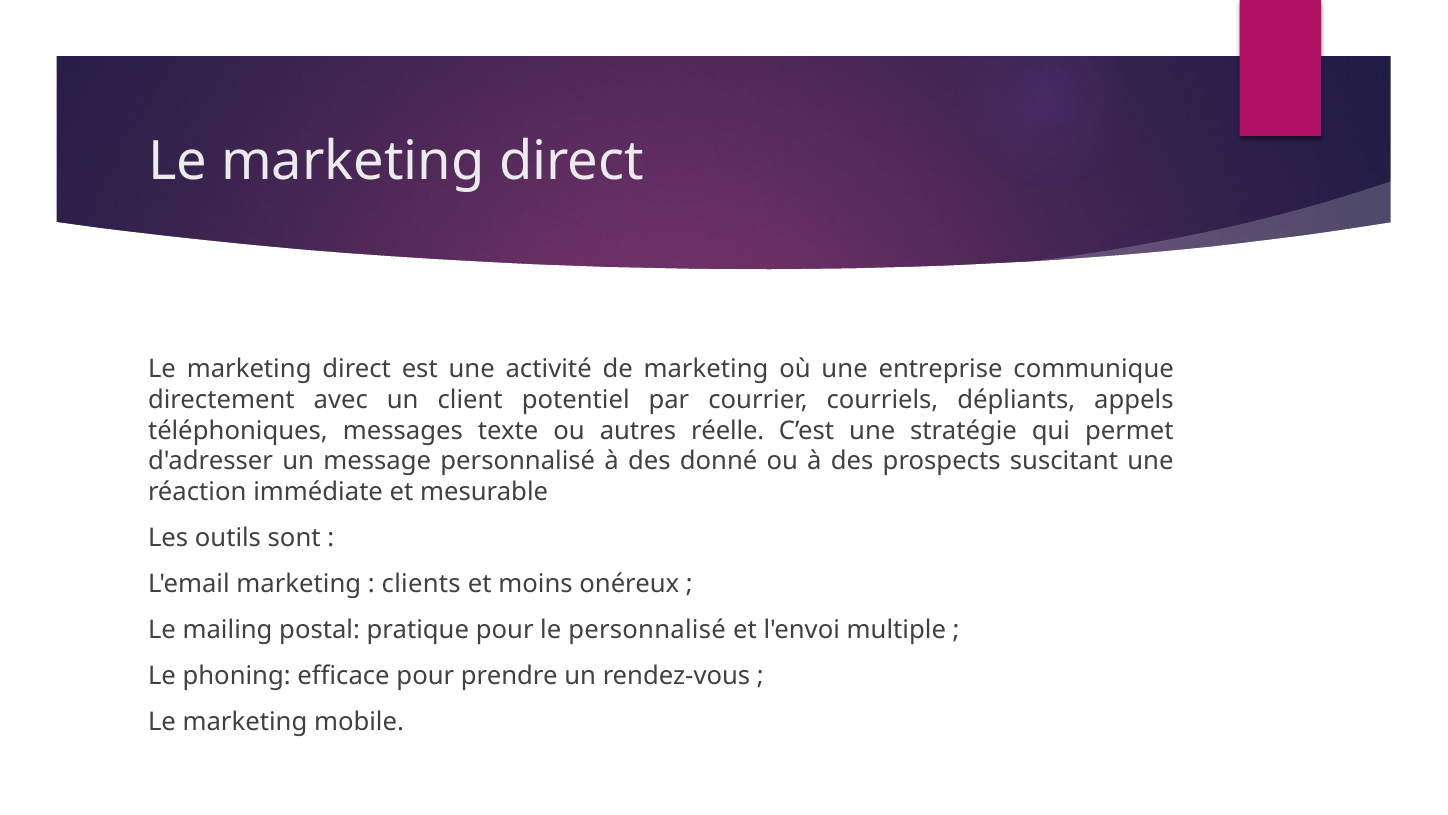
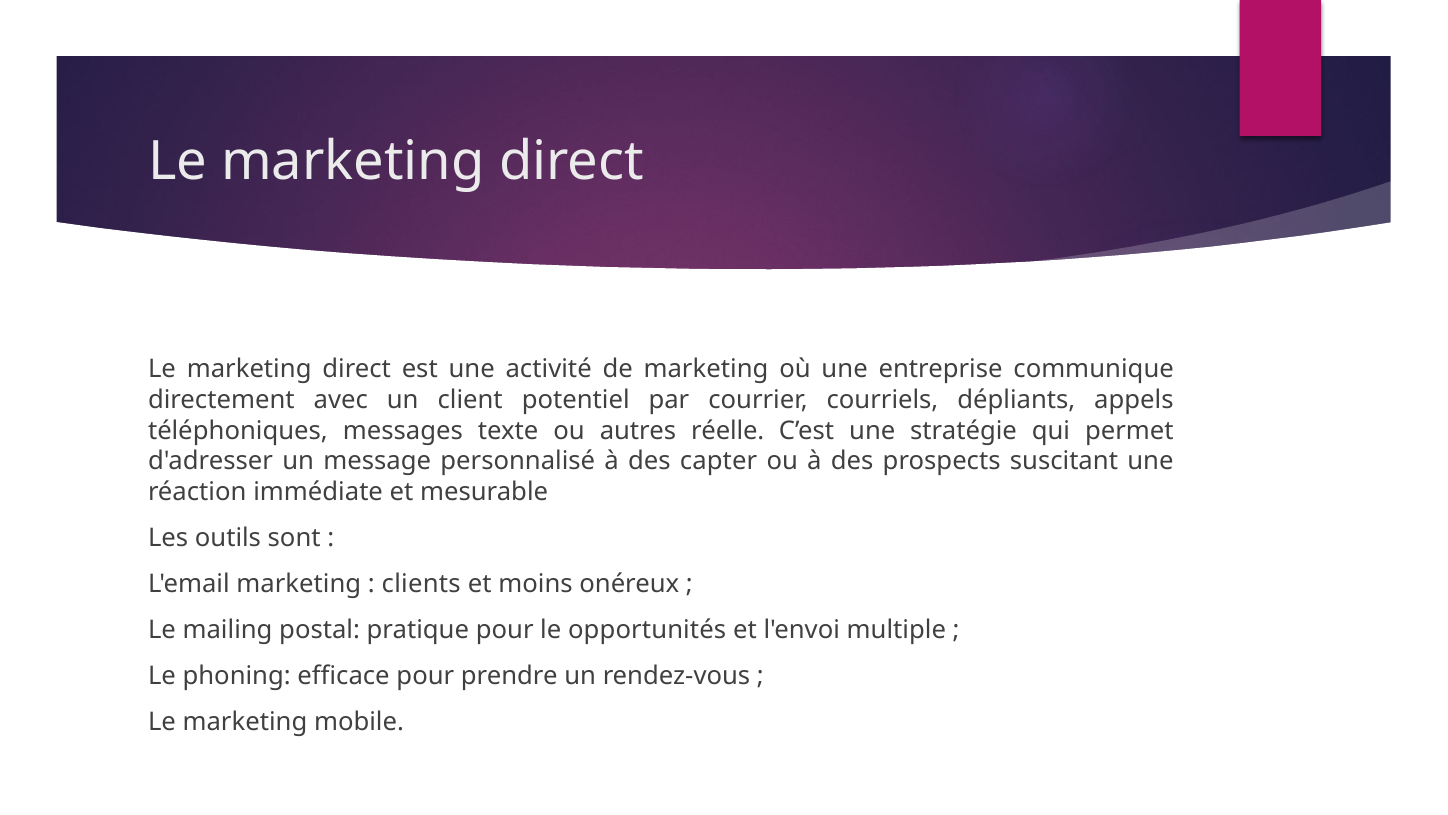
donné: donné -> capter (719, 461)
le personnalisé: personnalisé -> opportunités (647, 629)
